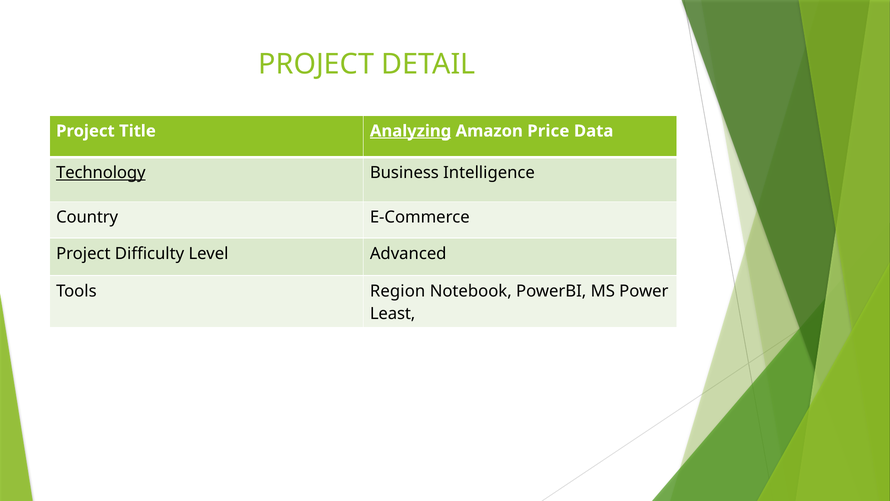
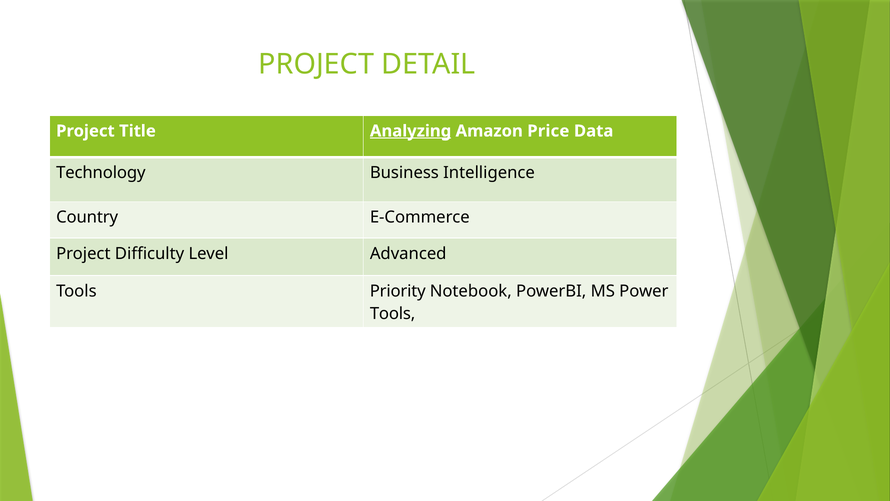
Technology underline: present -> none (101, 173)
Region: Region -> Priority (398, 291)
Least: Least -> Tools (393, 314)
